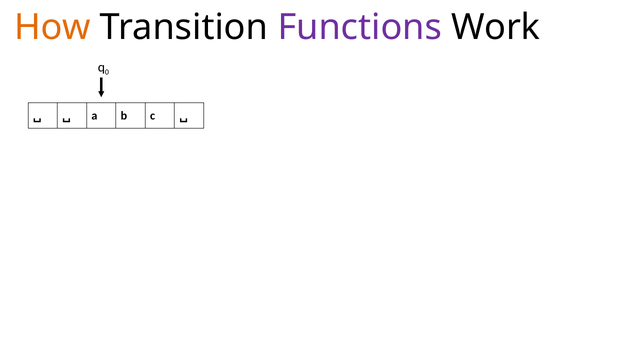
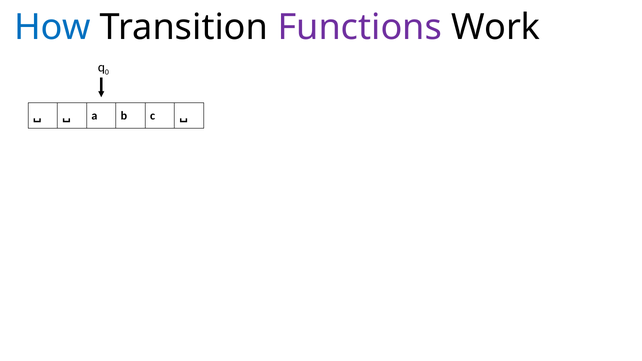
How colour: orange -> blue (53, 27)
